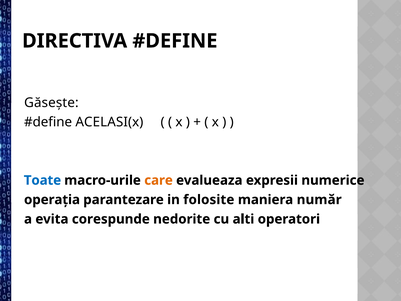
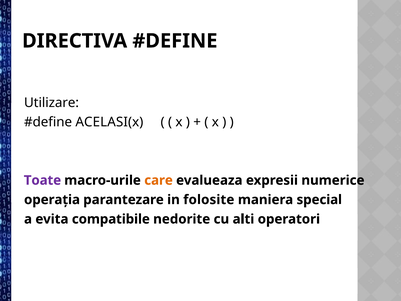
Găsește: Găsește -> Utilizare (51, 103)
Toate colour: blue -> purple (42, 180)
număr: număr -> special (319, 200)
corespunde: corespunde -> compatibile (111, 219)
